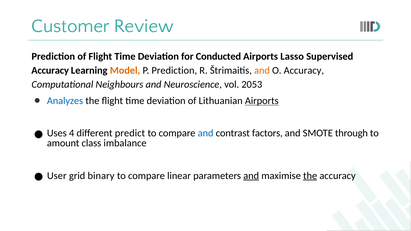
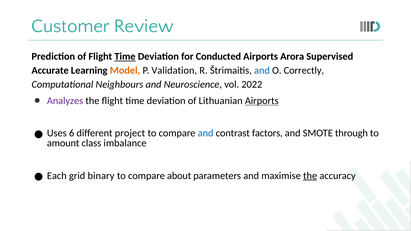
Time underline: none -> present (125, 57)
Lasso: Lasso -> Arora (292, 57)
Accuracy: Accuracy -> Accurate (50, 71)
P Prediction: Prediction -> Validation (174, 71)
and colour: orange -> blue (262, 71)
O Accuracy: Accuracy -> Correctly (304, 71)
2053: 2053 -> 2022 (252, 84)
Analyzes colour: blue -> purple (65, 101)
4: 4 -> 6 (72, 133)
predict: predict -> project (130, 133)
User: User -> Each (57, 176)
linear: linear -> about (179, 176)
and underline: present -> none (251, 176)
